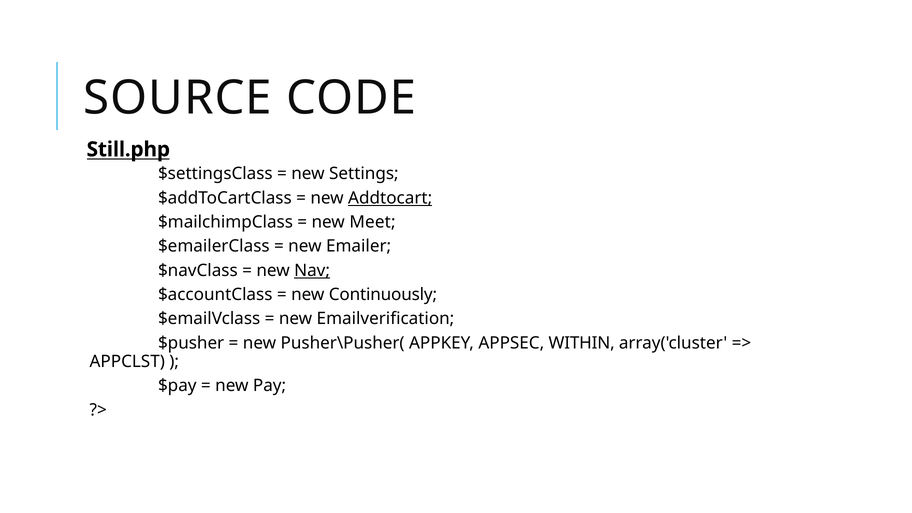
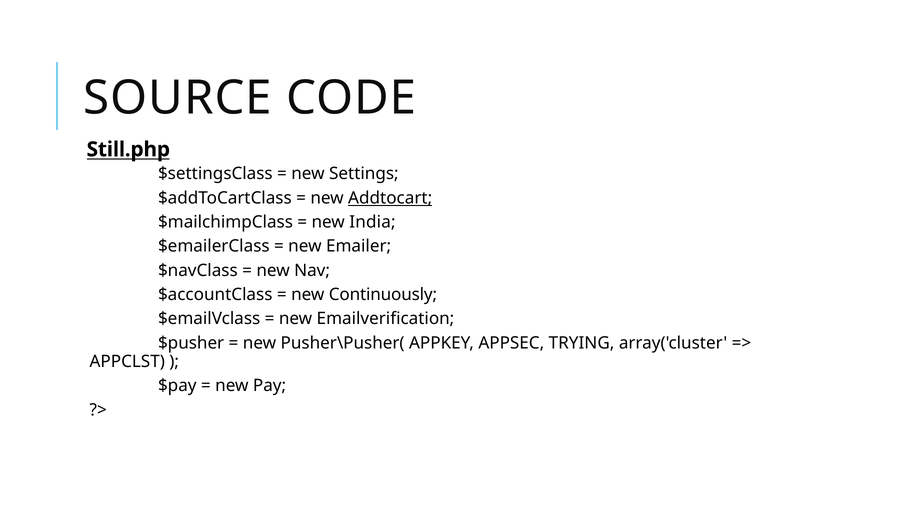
Meet: Meet -> India (373, 222)
Nav underline: present -> none (312, 270)
WITHIN: WITHIN -> TRYING (582, 343)
